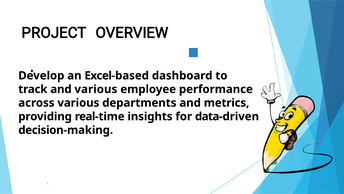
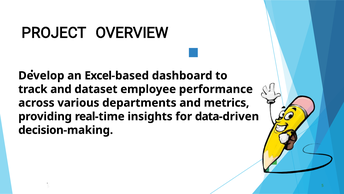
and various: various -> dataset (96, 89)
